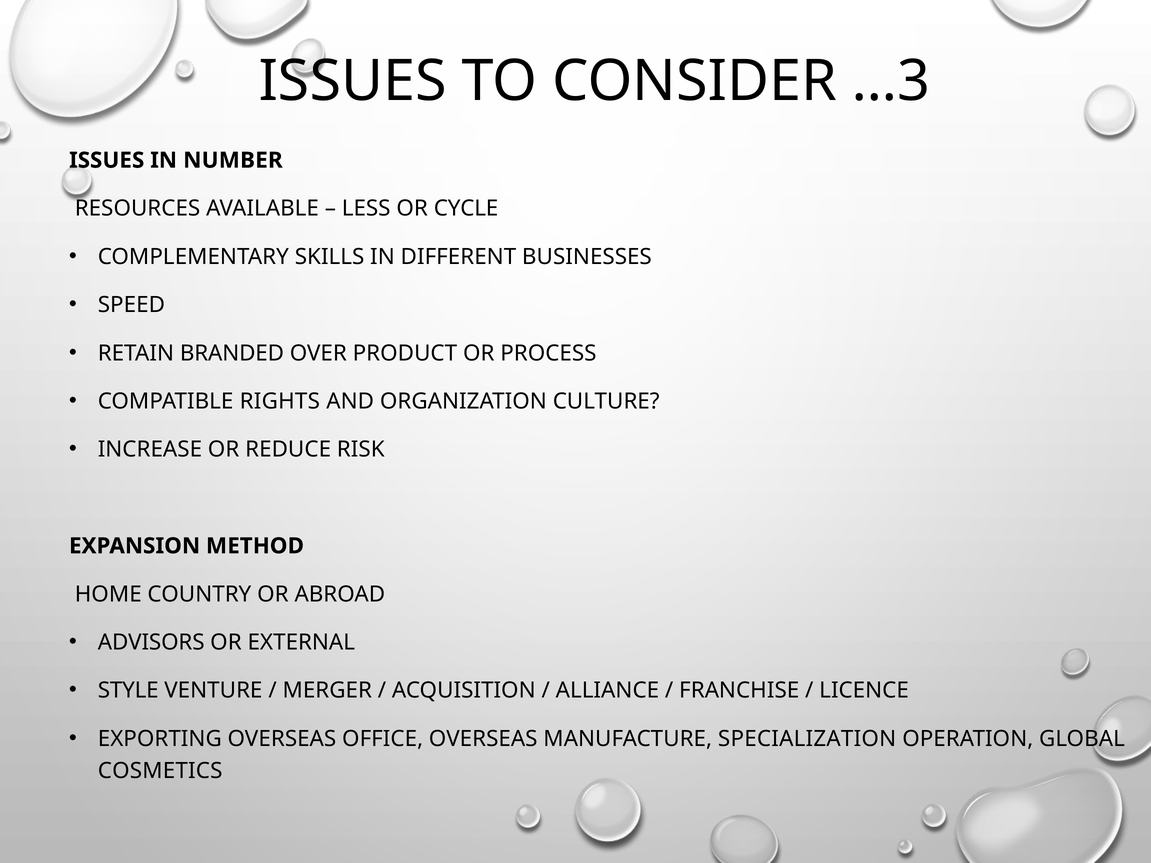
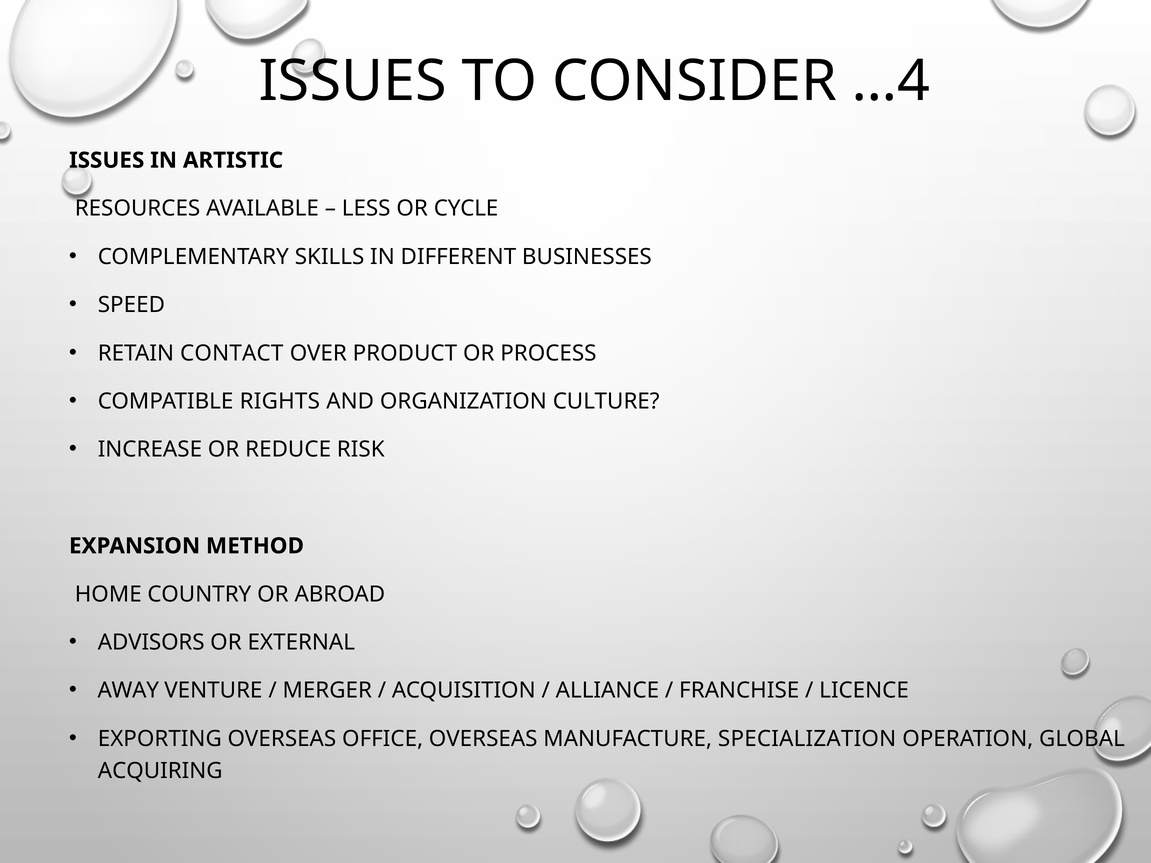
…3: …3 -> …4 (891, 81)
NUMBER: NUMBER -> ARTISTIC (233, 160)
BRANDED: BRANDED -> CONTACT (232, 353)
STYLE: STYLE -> AWAY (128, 691)
COSMETICS: COSMETICS -> ACQUIRING (160, 771)
